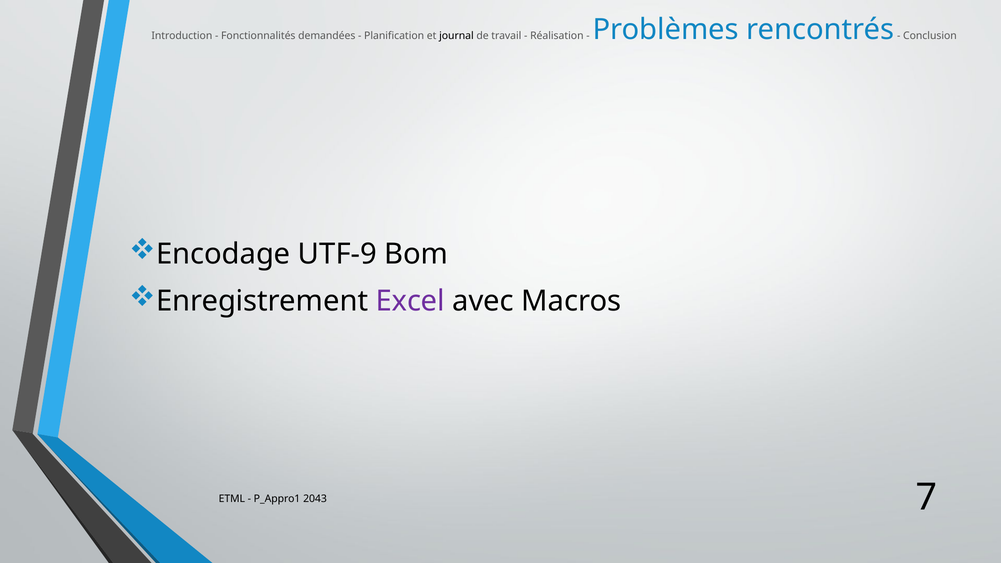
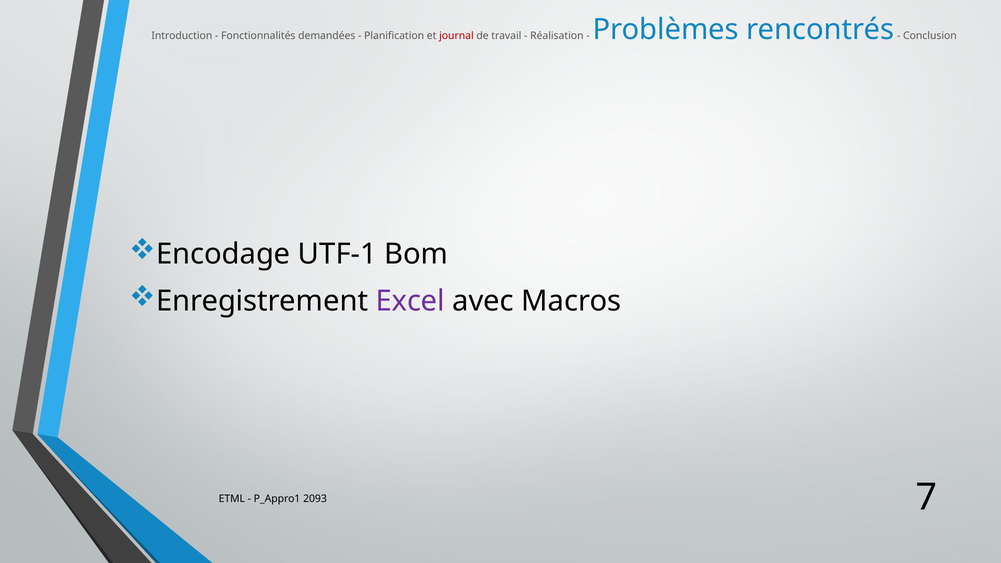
journal colour: black -> red (456, 36)
UTF-9: UTF-9 -> UTF-1 (337, 254)
2043: 2043 -> 2093 (315, 499)
